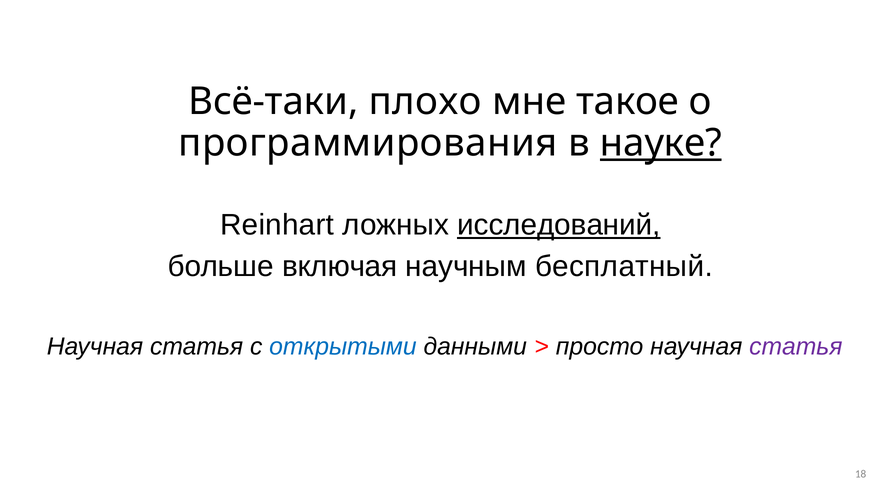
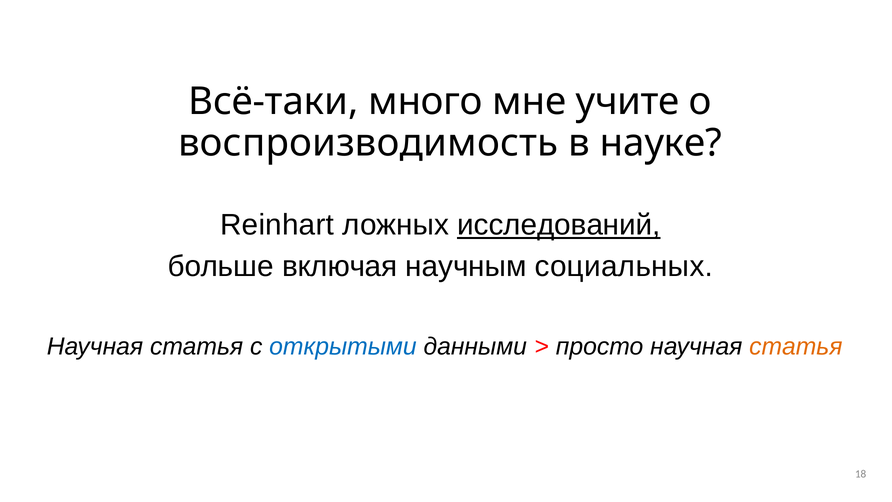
плохо: плохо -> много (426, 101)
такое: такое -> учите (628, 101)
программирования: программирования -> воспроизводимость (368, 143)
науке underline: present -> none (661, 143)
бесплатный: бесплатный -> социальных (624, 266)
статья colour: purple -> orange (796, 347)
